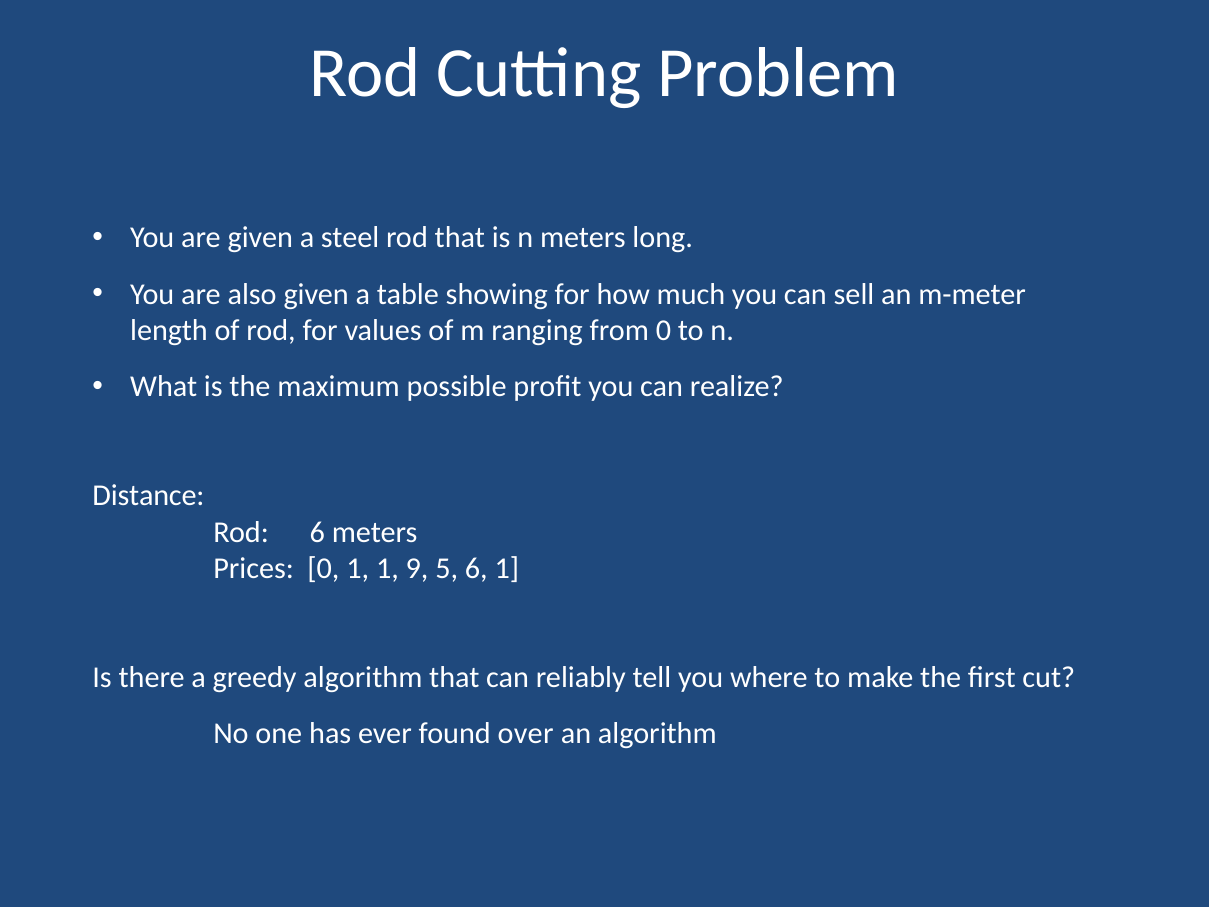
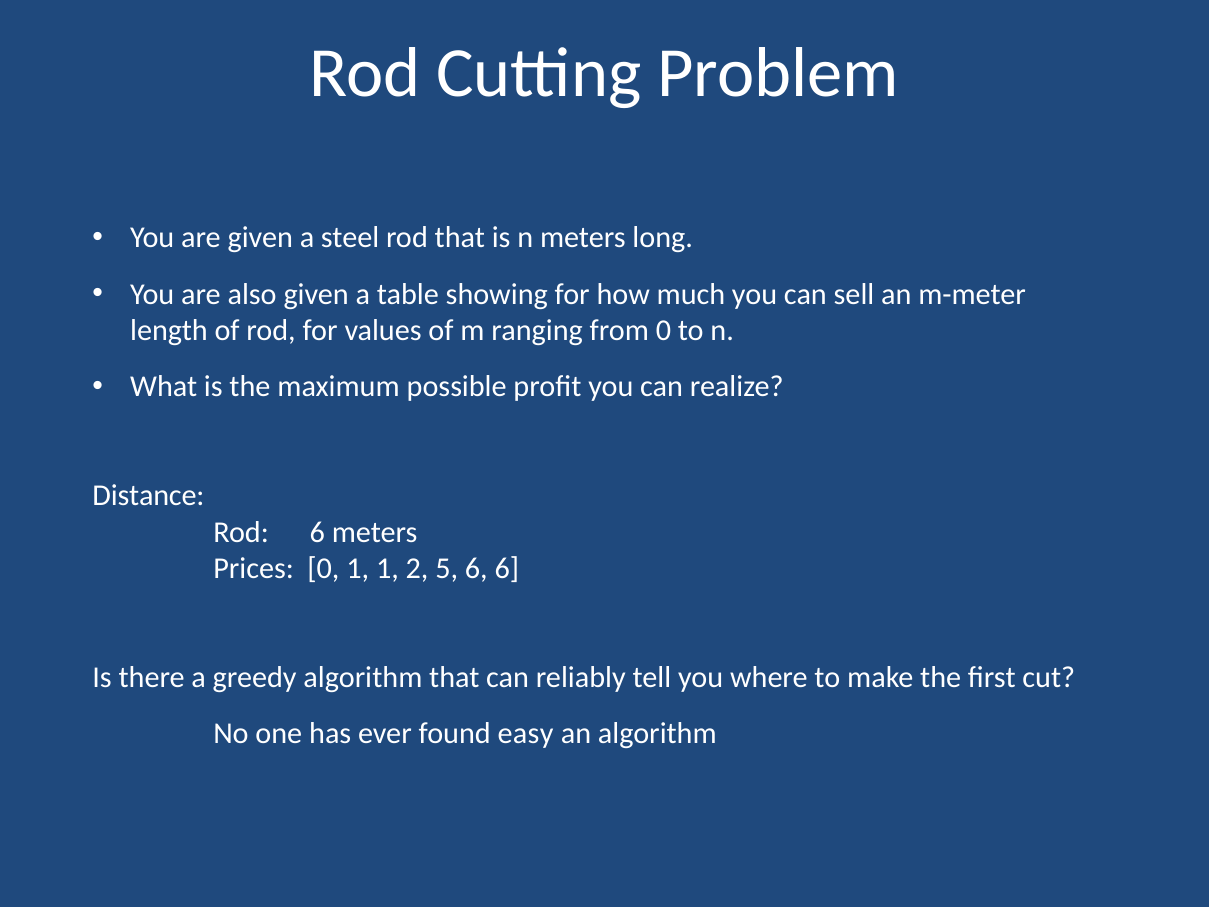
9: 9 -> 2 (417, 568)
6 1: 1 -> 6 (507, 568)
over: over -> easy (526, 734)
